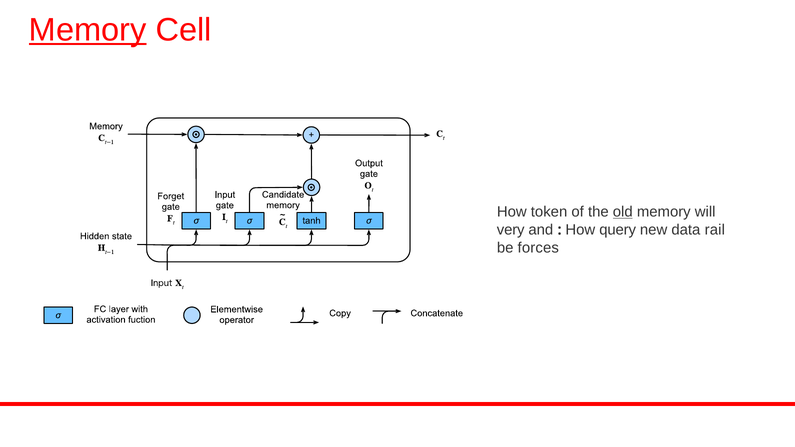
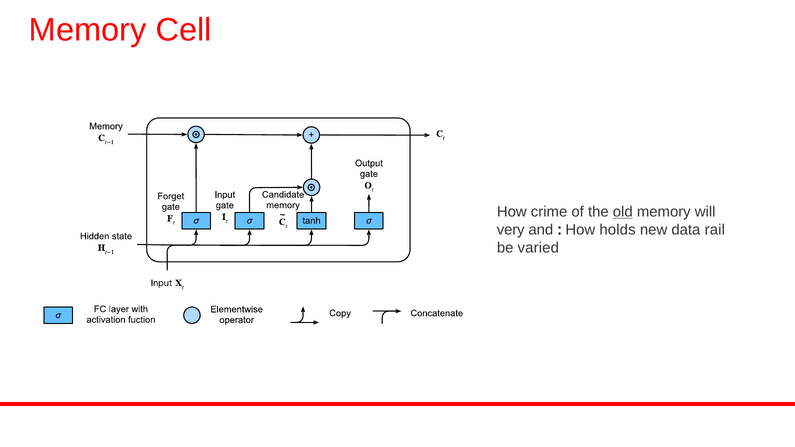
Memory underline: present -> none (88, 30)
token: token -> crime (549, 212)
query: query -> holds (618, 230)
forces: forces -> varied (538, 248)
